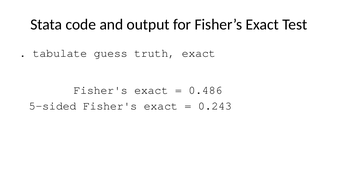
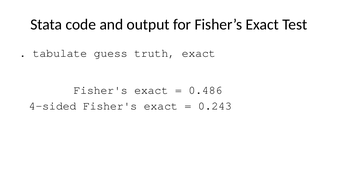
5-sided: 5-sided -> 4-sided (53, 106)
